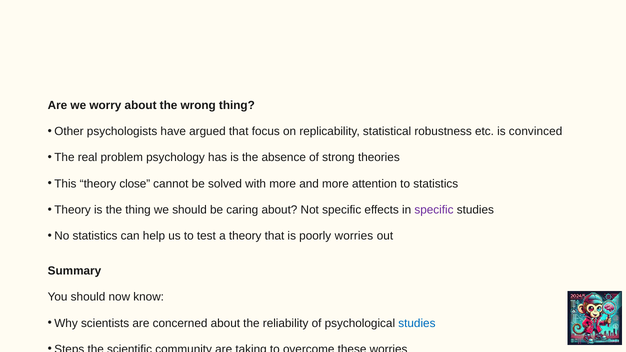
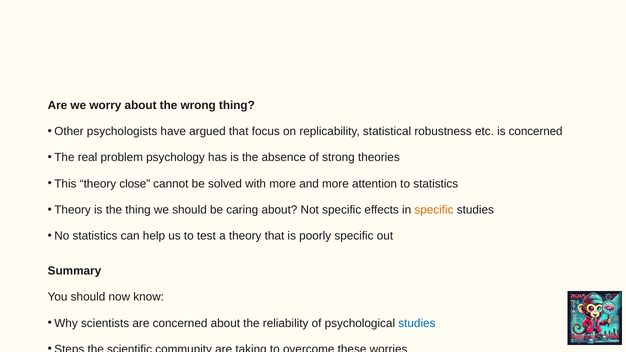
etc is convinced: convinced -> concerned (536, 132)
specific colour: purple -> orange (434, 210)
poorly worries: worries -> specific (354, 236)
